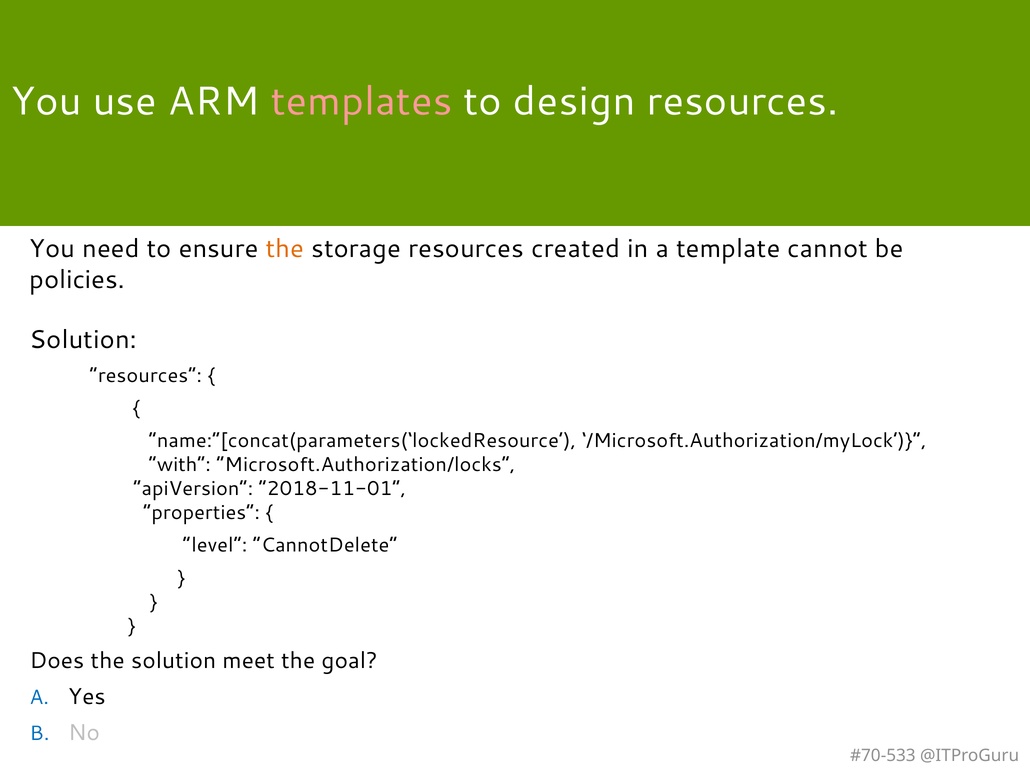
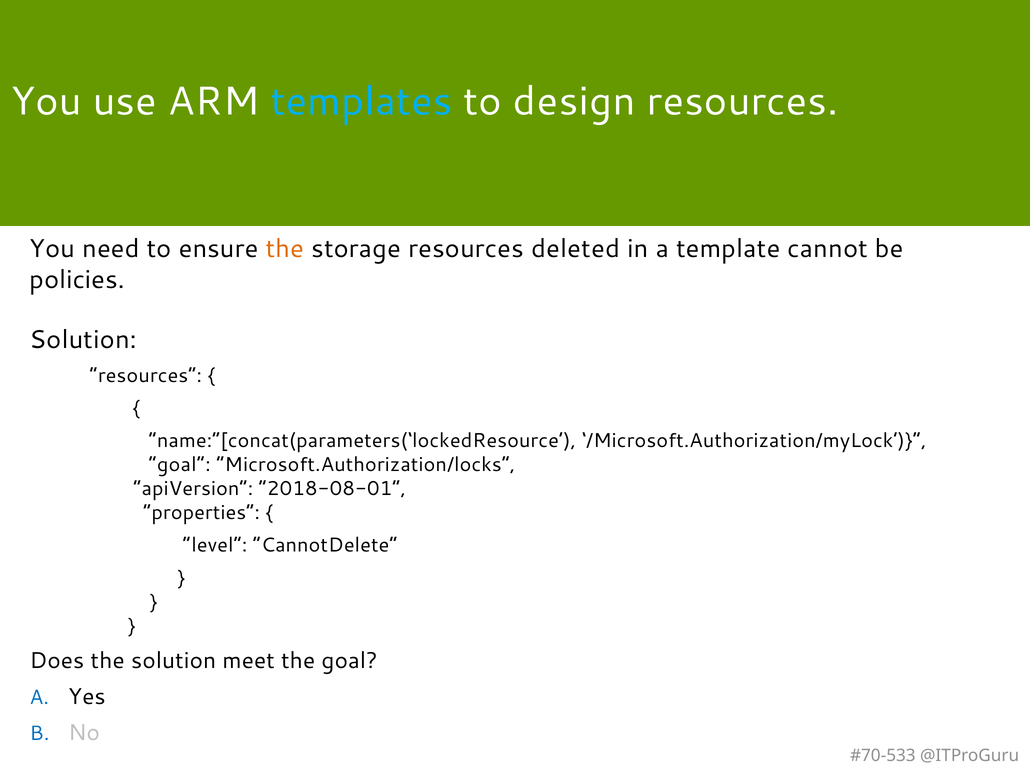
templates colour: pink -> light blue (361, 102)
created: created -> deleted (576, 249)
with: with -> goal (180, 465)
2018-11-01: 2018-11-01 -> 2018-08-01 (332, 489)
